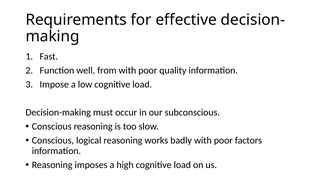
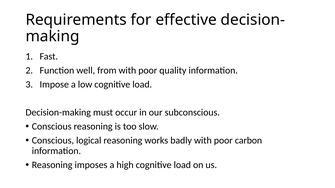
factors: factors -> carbon (248, 141)
